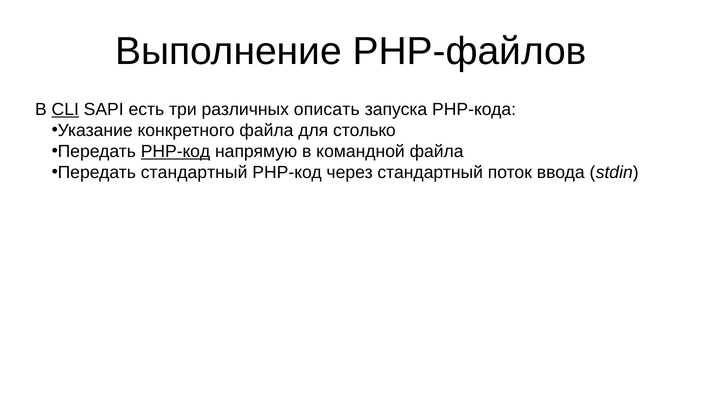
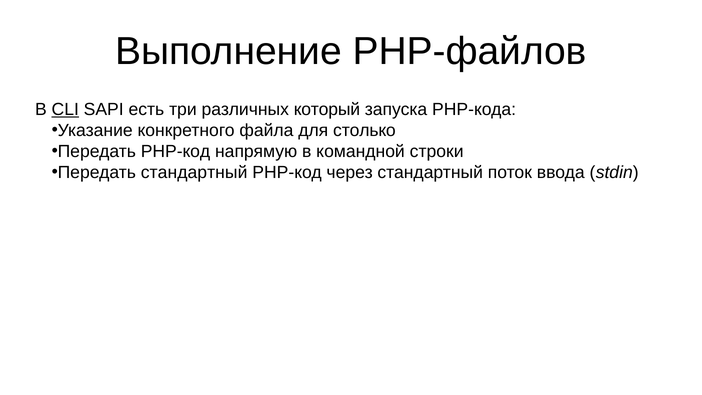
описать: описать -> который (327, 109)
PHP-код underline: present -> none (175, 152)
командной файла: файла -> строки (437, 152)
